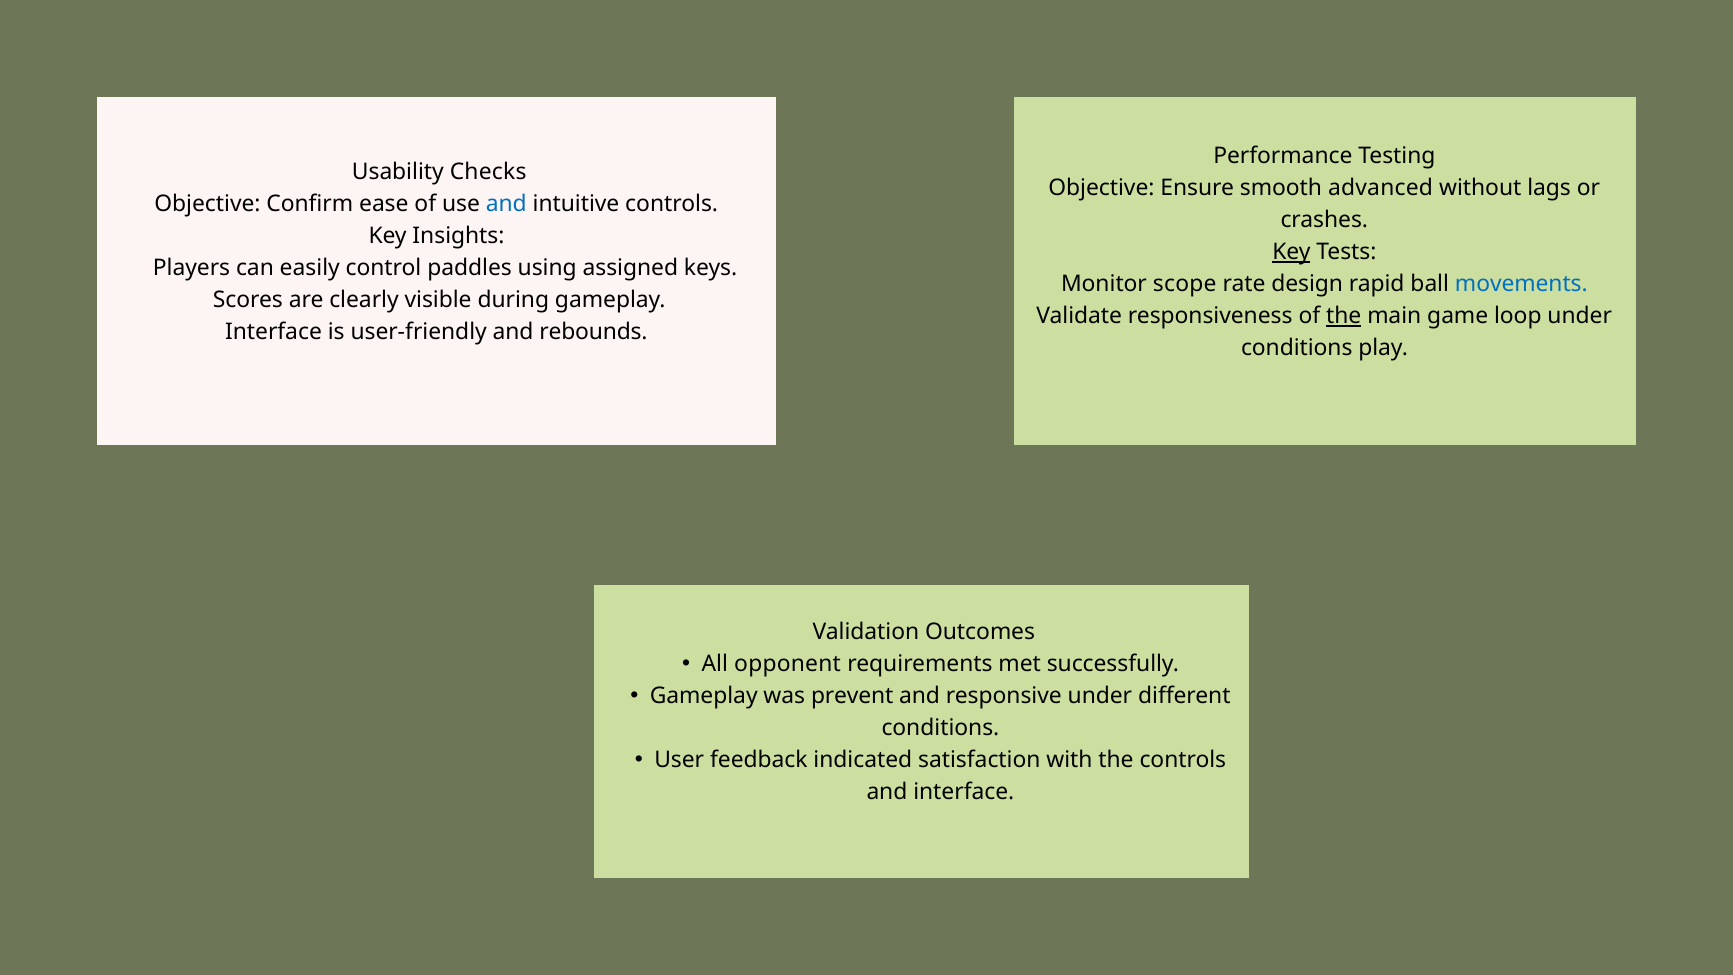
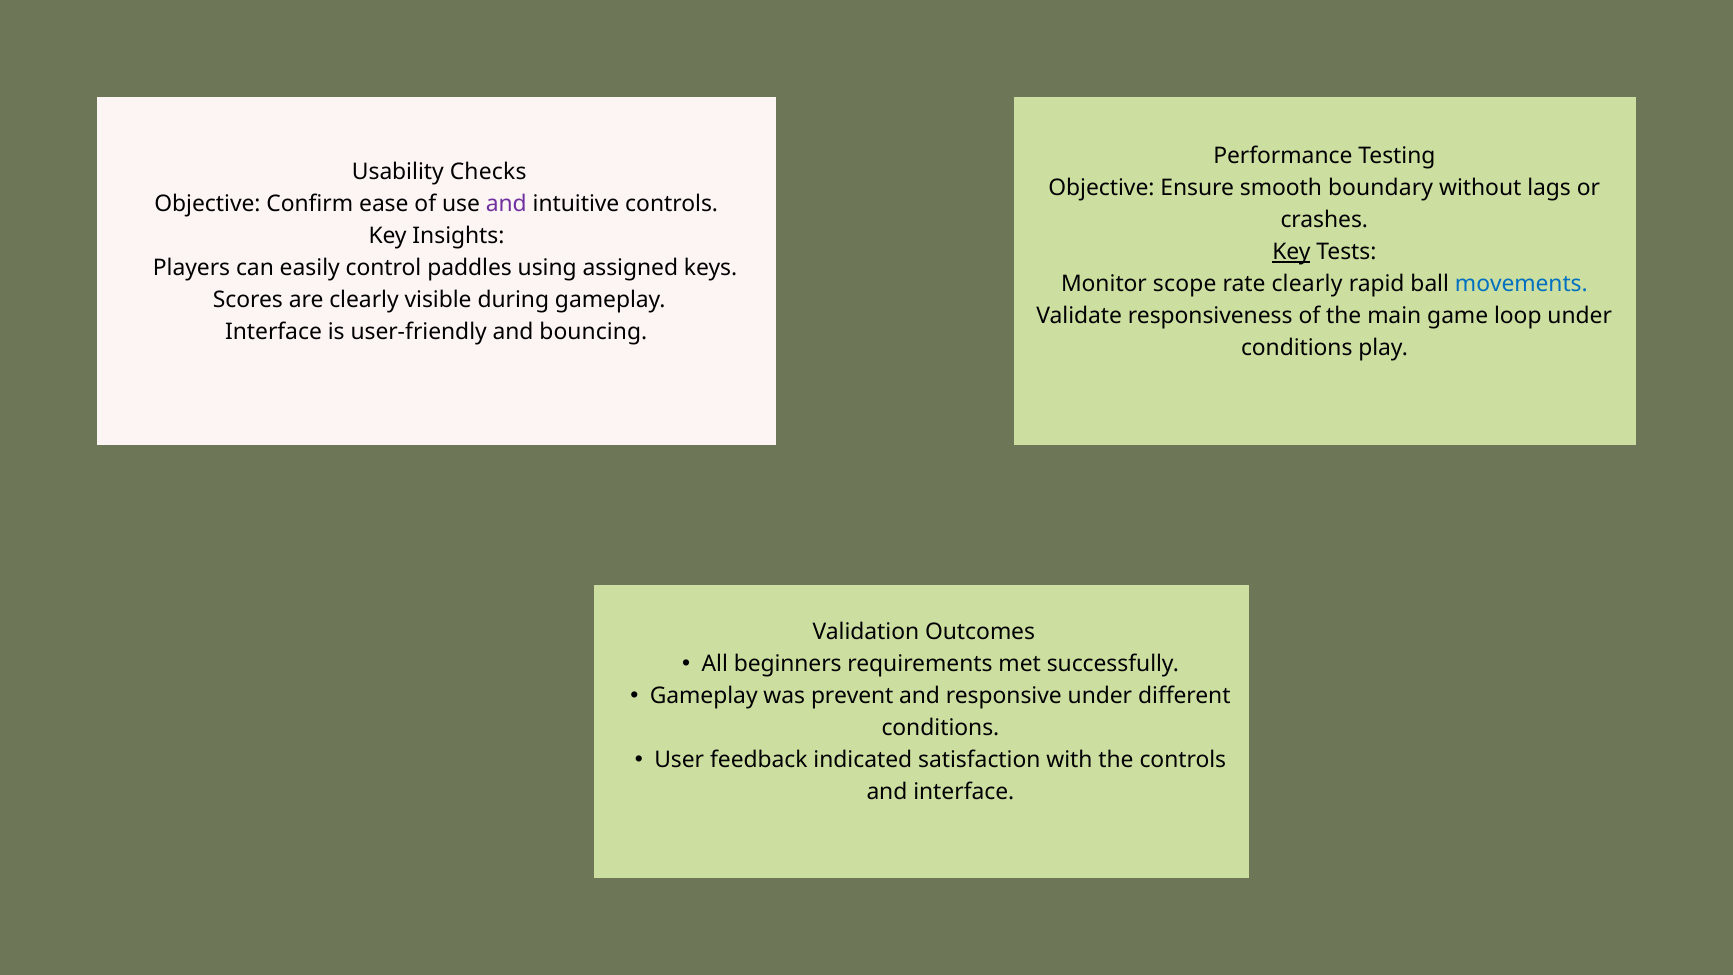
advanced: advanced -> boundary (1381, 188)
and colour: blue -> purple (506, 204)
rate design: design -> clearly (1307, 284)
the underline: present -> none (1344, 316)
rebounds: rebounds -> bouncing (593, 332)
opponent: opponent -> beginners (788, 664)
